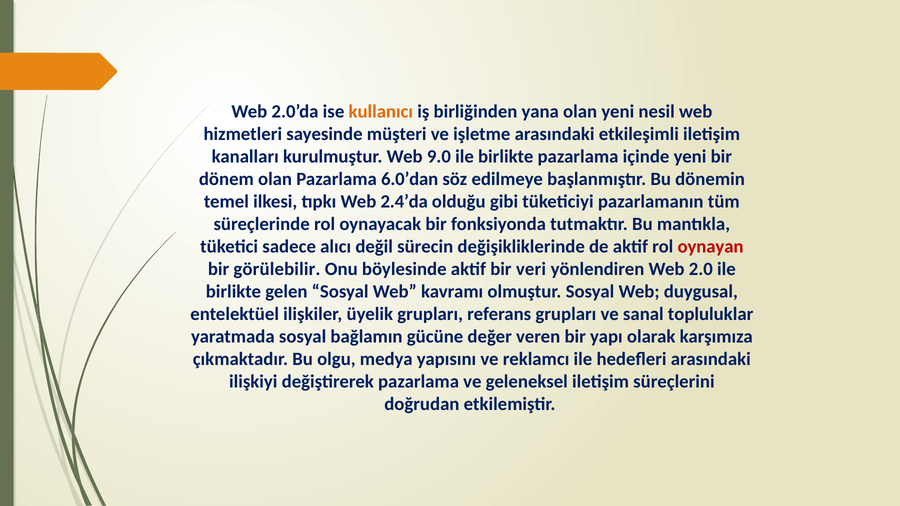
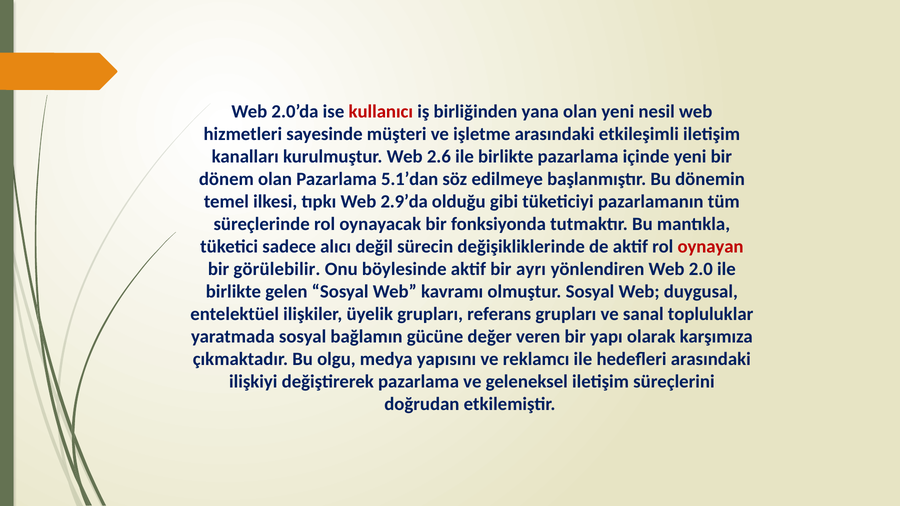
kullanıcı colour: orange -> red (381, 112)
9.0: 9.0 -> 2.6 (439, 157)
6.0’dan: 6.0’dan -> 5.1’dan (410, 179)
2.4’da: 2.4’da -> 2.9’da (404, 202)
veri: veri -> ayrı (531, 269)
